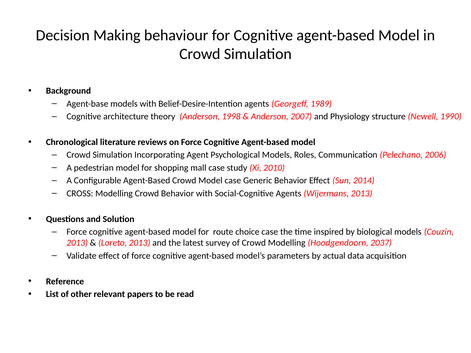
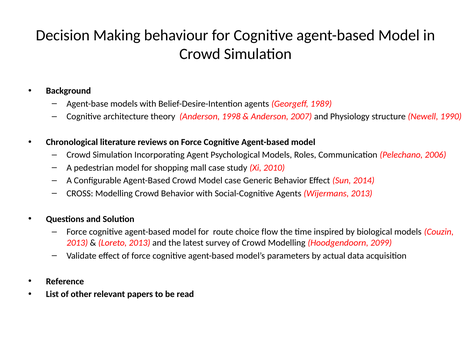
choice case: case -> flow (270, 232)
2037: 2037 -> 2099 (381, 243)
